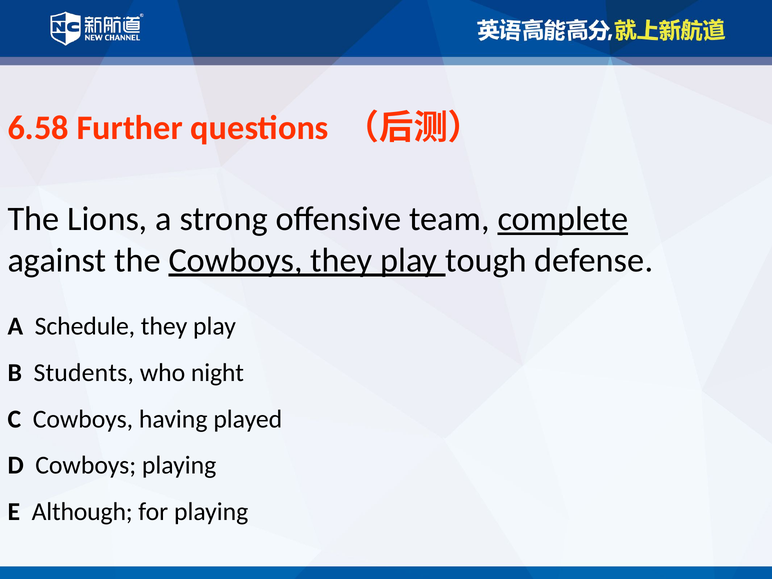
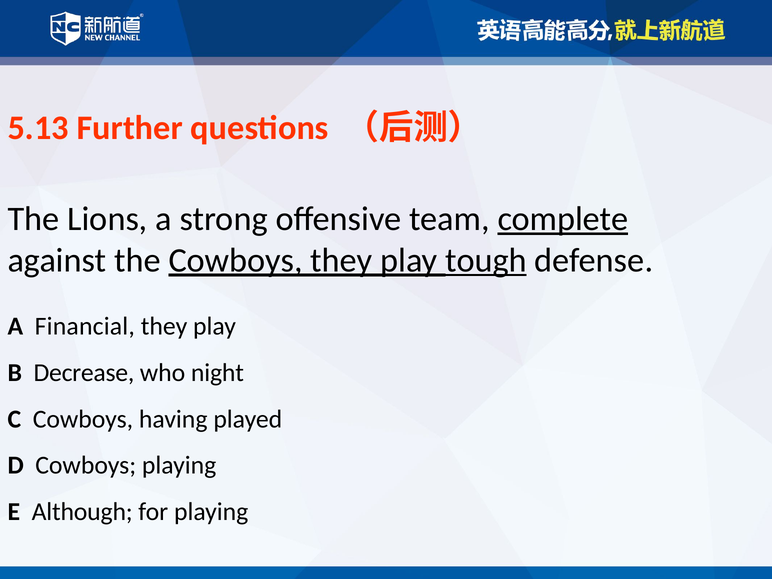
6.58: 6.58 -> 5.13 (38, 128)
tough underline: none -> present (486, 260)
Schedule: Schedule -> Financial (85, 327)
Students: Students -> Decrease (84, 373)
